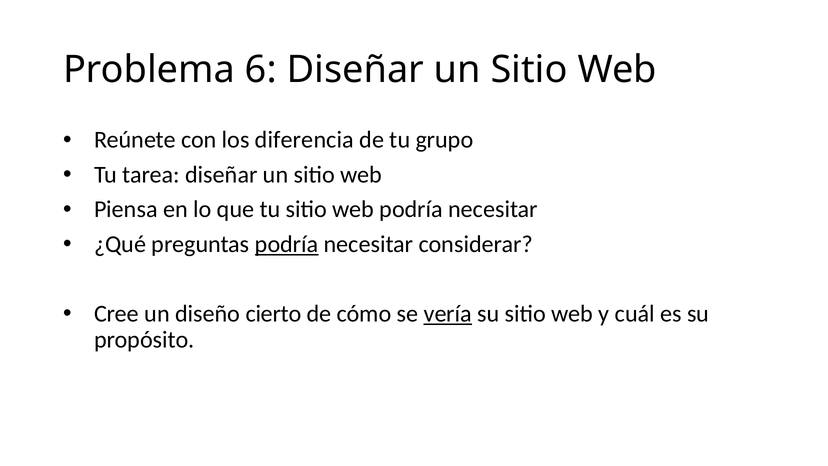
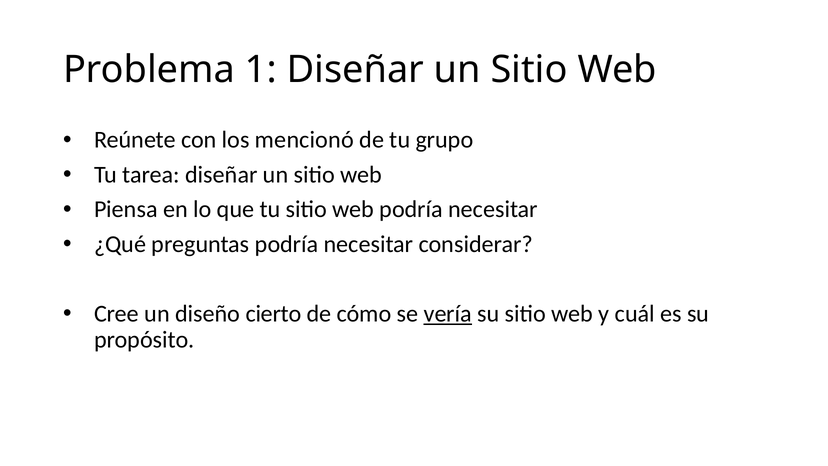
6: 6 -> 1 (261, 70)
diferencia: diferencia -> mencionó (304, 140)
podría underline: present -> none (287, 244)
